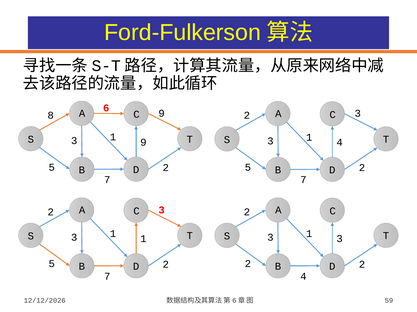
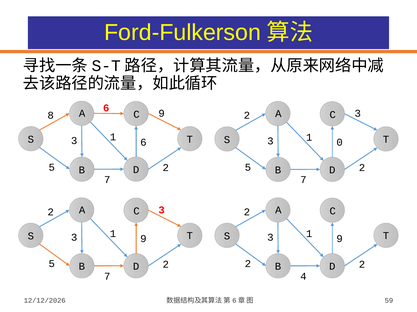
1 9: 9 -> 6 (143, 143)
1 4: 4 -> 0 (340, 143)
1: 1 -> 9 (143, 239)
3: 3 -> 9 (340, 239)
